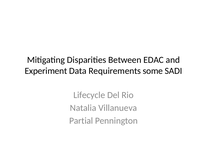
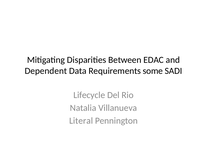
Experiment: Experiment -> Dependent (46, 71)
Partial: Partial -> Literal (81, 121)
